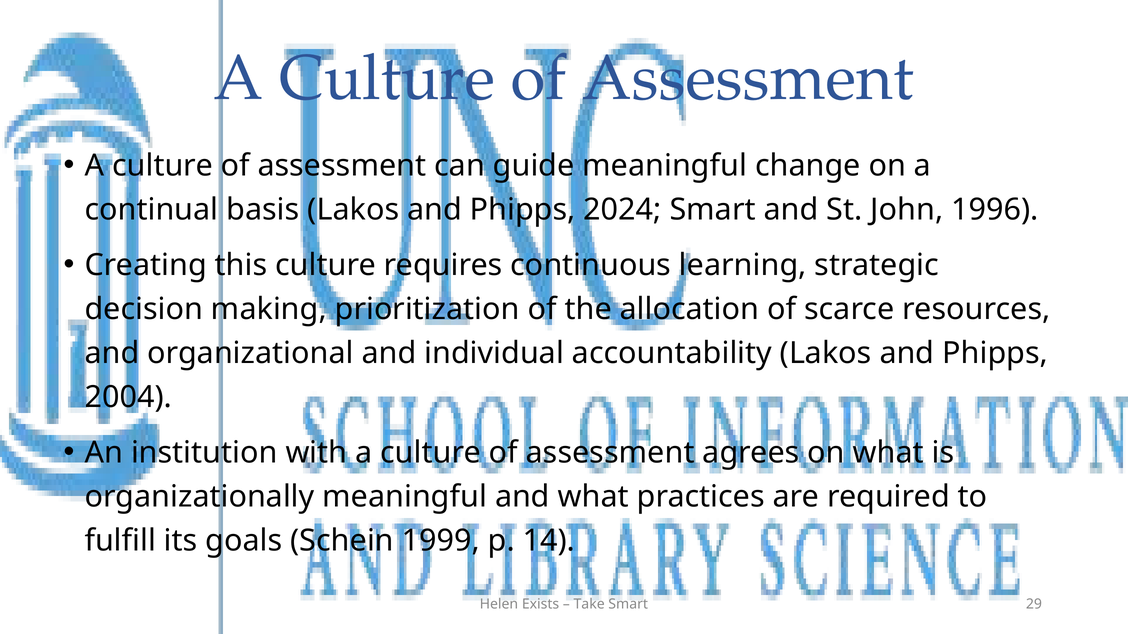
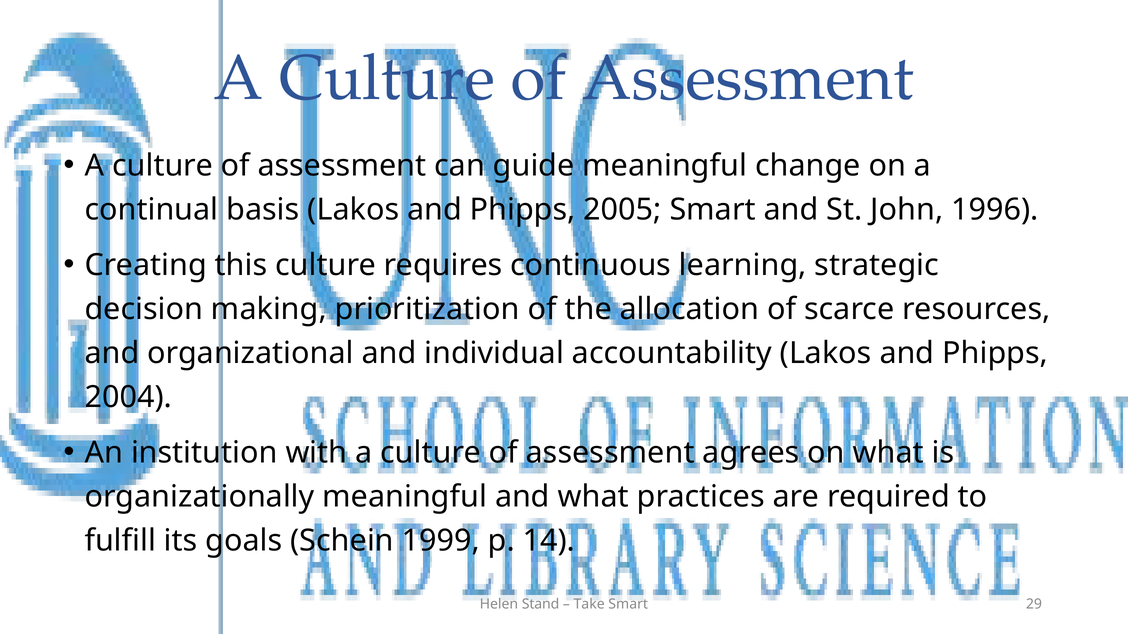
2024: 2024 -> 2005 (623, 210)
Exists: Exists -> Stand (541, 605)
